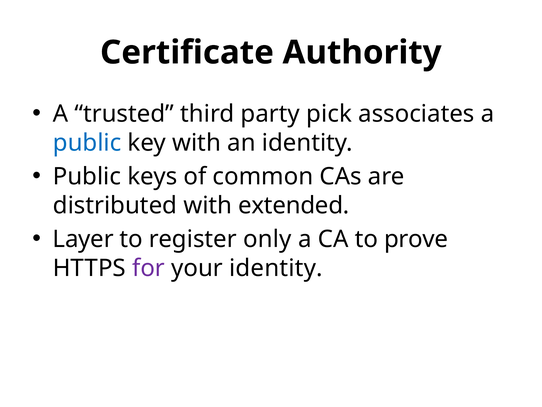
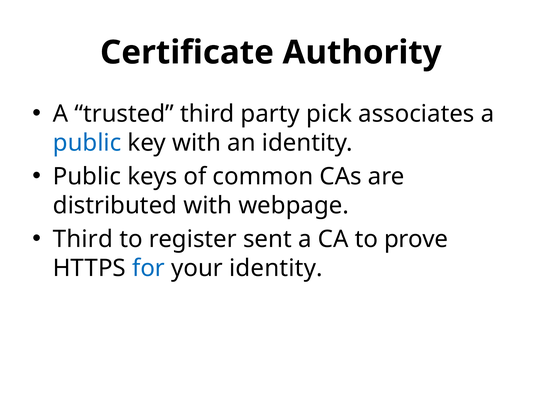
extended: extended -> webpage (294, 205)
Layer: Layer -> Third (83, 239)
only: only -> sent (267, 239)
for colour: purple -> blue (148, 268)
